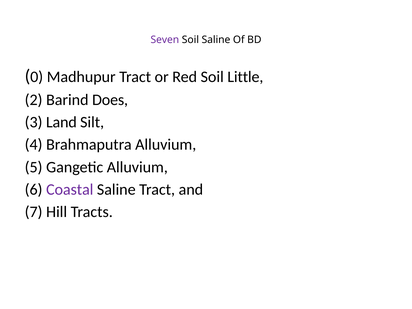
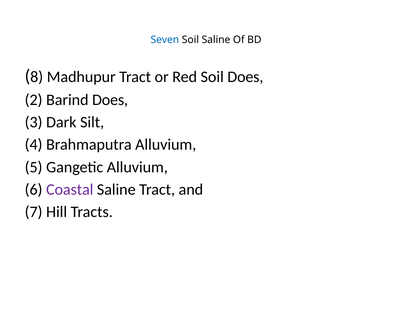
Seven colour: purple -> blue (165, 40)
0: 0 -> 8 (37, 77)
Soil Little: Little -> Does (245, 77)
Land: Land -> Dark (61, 122)
